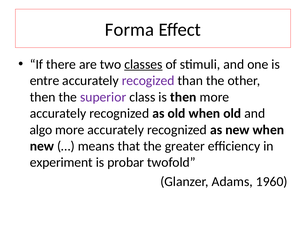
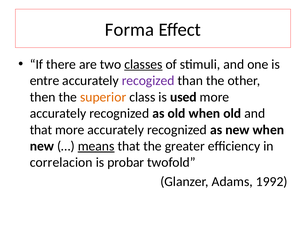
superior colour: purple -> orange (103, 97)
is then: then -> used (183, 97)
algo: algo -> that (41, 129)
means underline: none -> present (96, 146)
experiment: experiment -> correlacion (61, 162)
1960: 1960 -> 1992 (272, 181)
